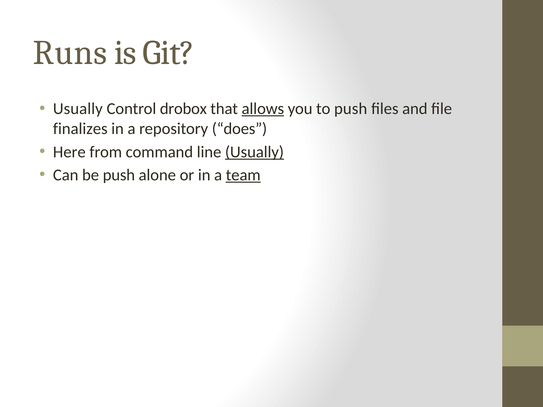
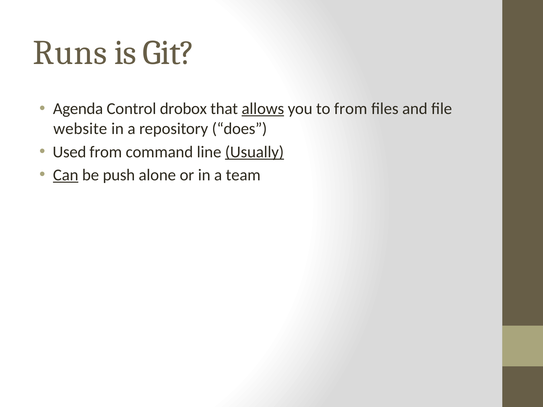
Usually: Usually -> Agenda (78, 109)
to push: push -> from (351, 109)
finalizes: finalizes -> website (80, 129)
Here: Here -> Used (69, 152)
Can underline: none -> present (66, 175)
team underline: present -> none (243, 175)
